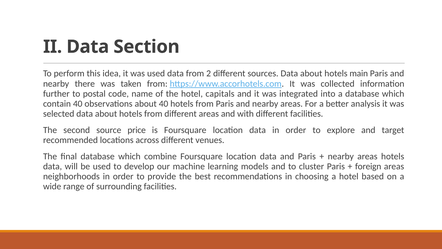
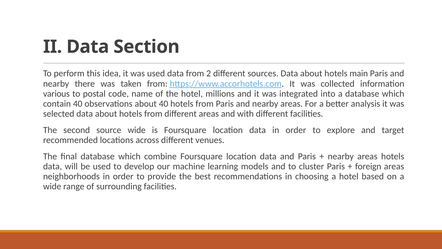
further: further -> various (56, 94)
capitals: capitals -> millions (220, 94)
source price: price -> wide (137, 130)
